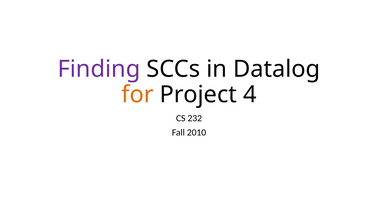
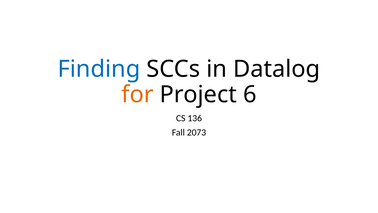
Finding colour: purple -> blue (99, 69)
4: 4 -> 6 (250, 94)
232: 232 -> 136 (195, 118)
2010: 2010 -> 2073 (196, 132)
